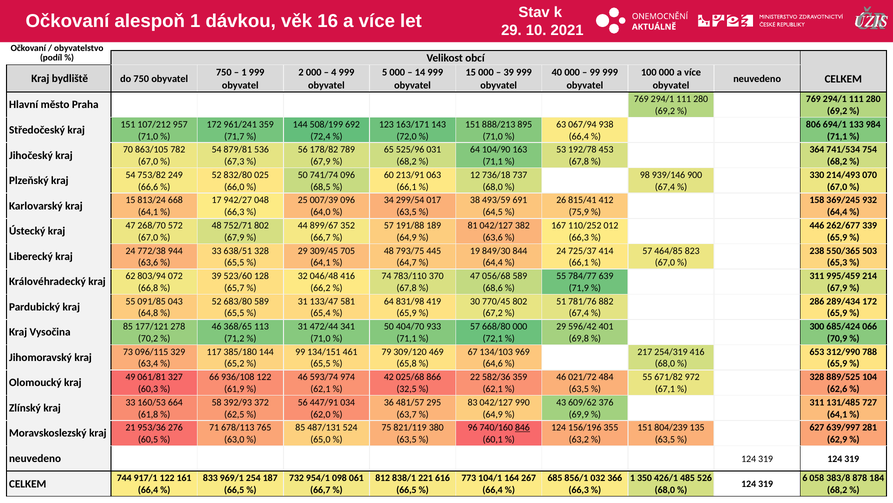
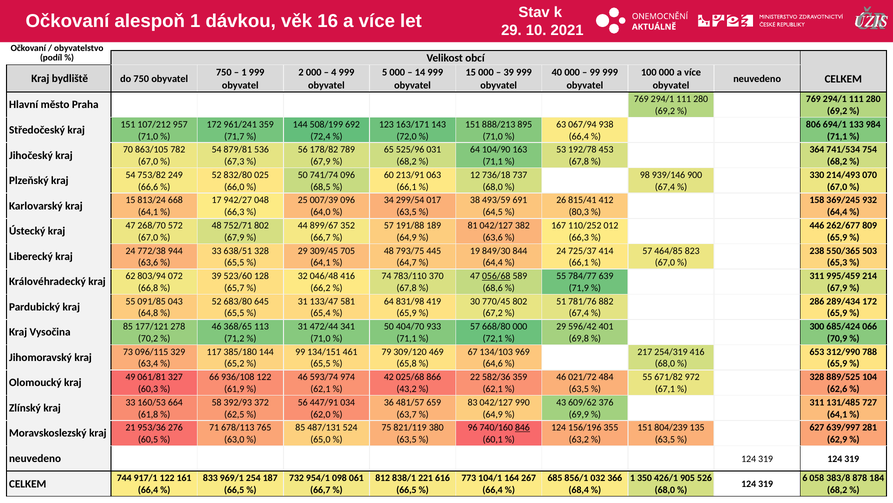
75,9: 75,9 -> 80,3 (579, 212)
339: 339 -> 809 (870, 225)
056/68 underline: none -> present (496, 276)
683/80 589: 589 -> 645 (262, 301)
32,5: 32,5 -> 43,2 (407, 388)
295: 295 -> 659 (434, 402)
485: 485 -> 905 (688, 478)
66,3: 66,3 -> 68,4 (579, 489)
